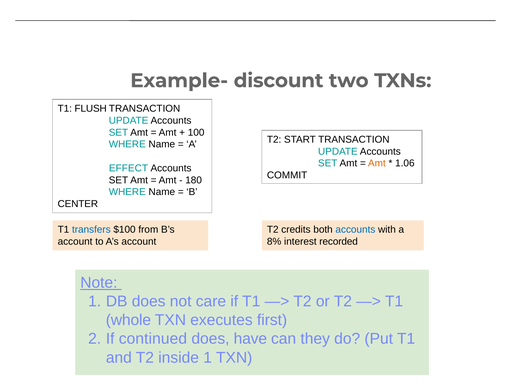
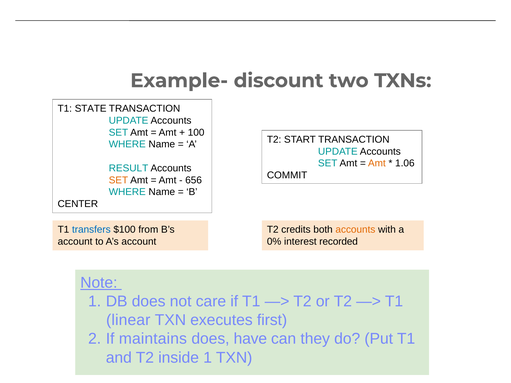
FLUSH: FLUSH -> STATE (91, 109)
EFFECT: EFFECT -> RESULT (129, 168)
SET colour: black -> orange (118, 180)
180: 180 -> 656 (194, 180)
accounts colour: blue -> orange (355, 230)
8%: 8% -> 0% (274, 242)
whole: whole -> linear (128, 320)
continued: continued -> maintains (153, 339)
